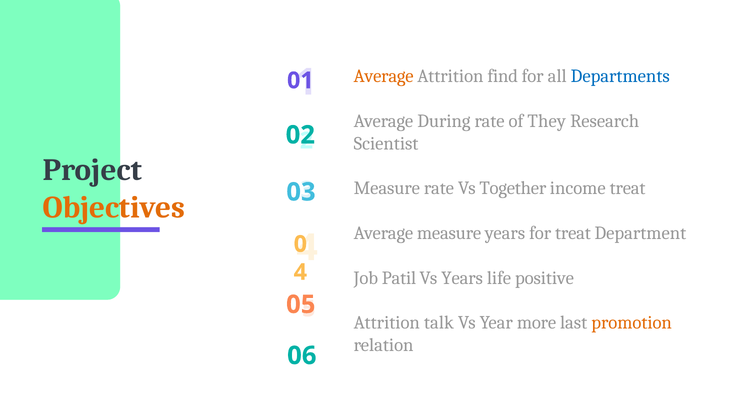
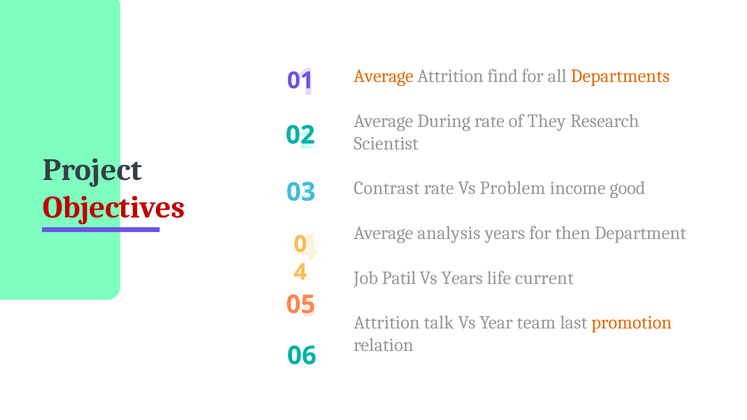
Departments colour: blue -> orange (620, 76)
Measure: Measure -> Contrast (387, 188)
Together: Together -> Problem (513, 188)
income treat: treat -> good (628, 188)
Objectives colour: orange -> red (114, 208)
Average measure: measure -> analysis (449, 233)
for treat: treat -> then (573, 233)
positive: positive -> current (544, 278)
more: more -> team (536, 323)
